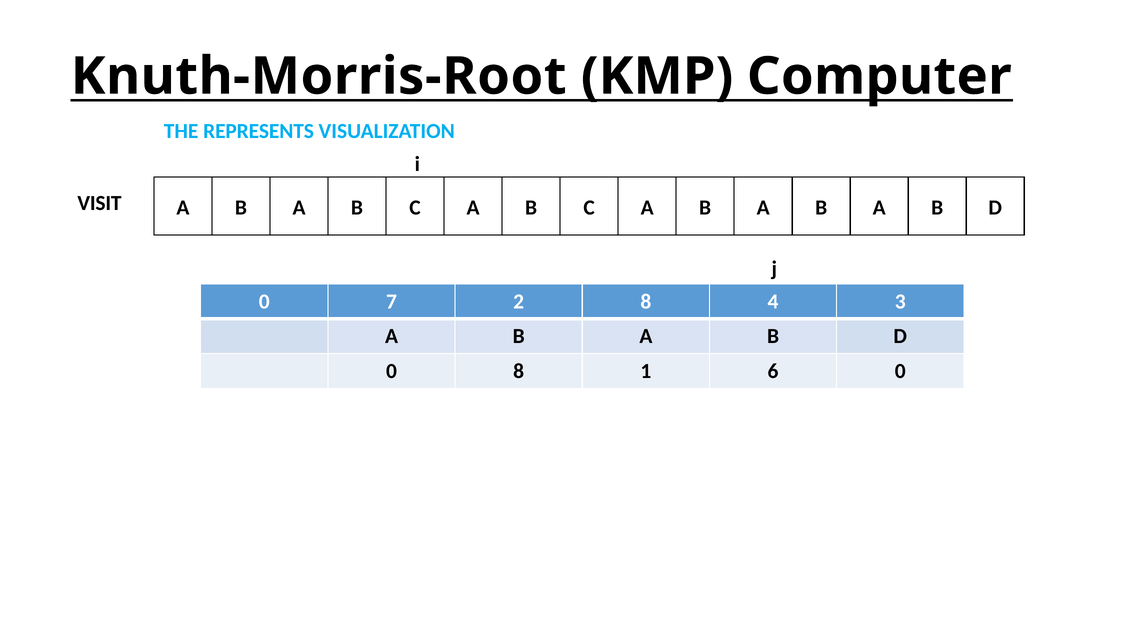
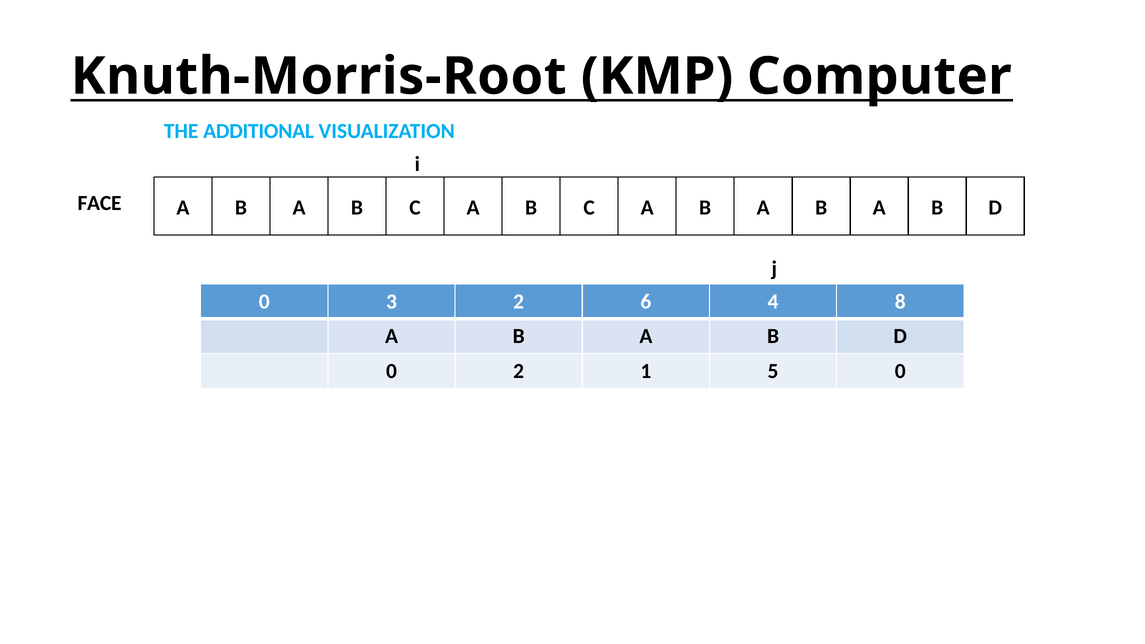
REPRESENTS: REPRESENTS -> ADDITIONAL (259, 131)
VISIT: VISIT -> FACE (100, 203)
7: 7 -> 3 (391, 302)
2 8: 8 -> 6 (646, 302)
3: 3 -> 8 (900, 302)
0 8: 8 -> 2 (519, 371)
6: 6 -> 5 (773, 371)
